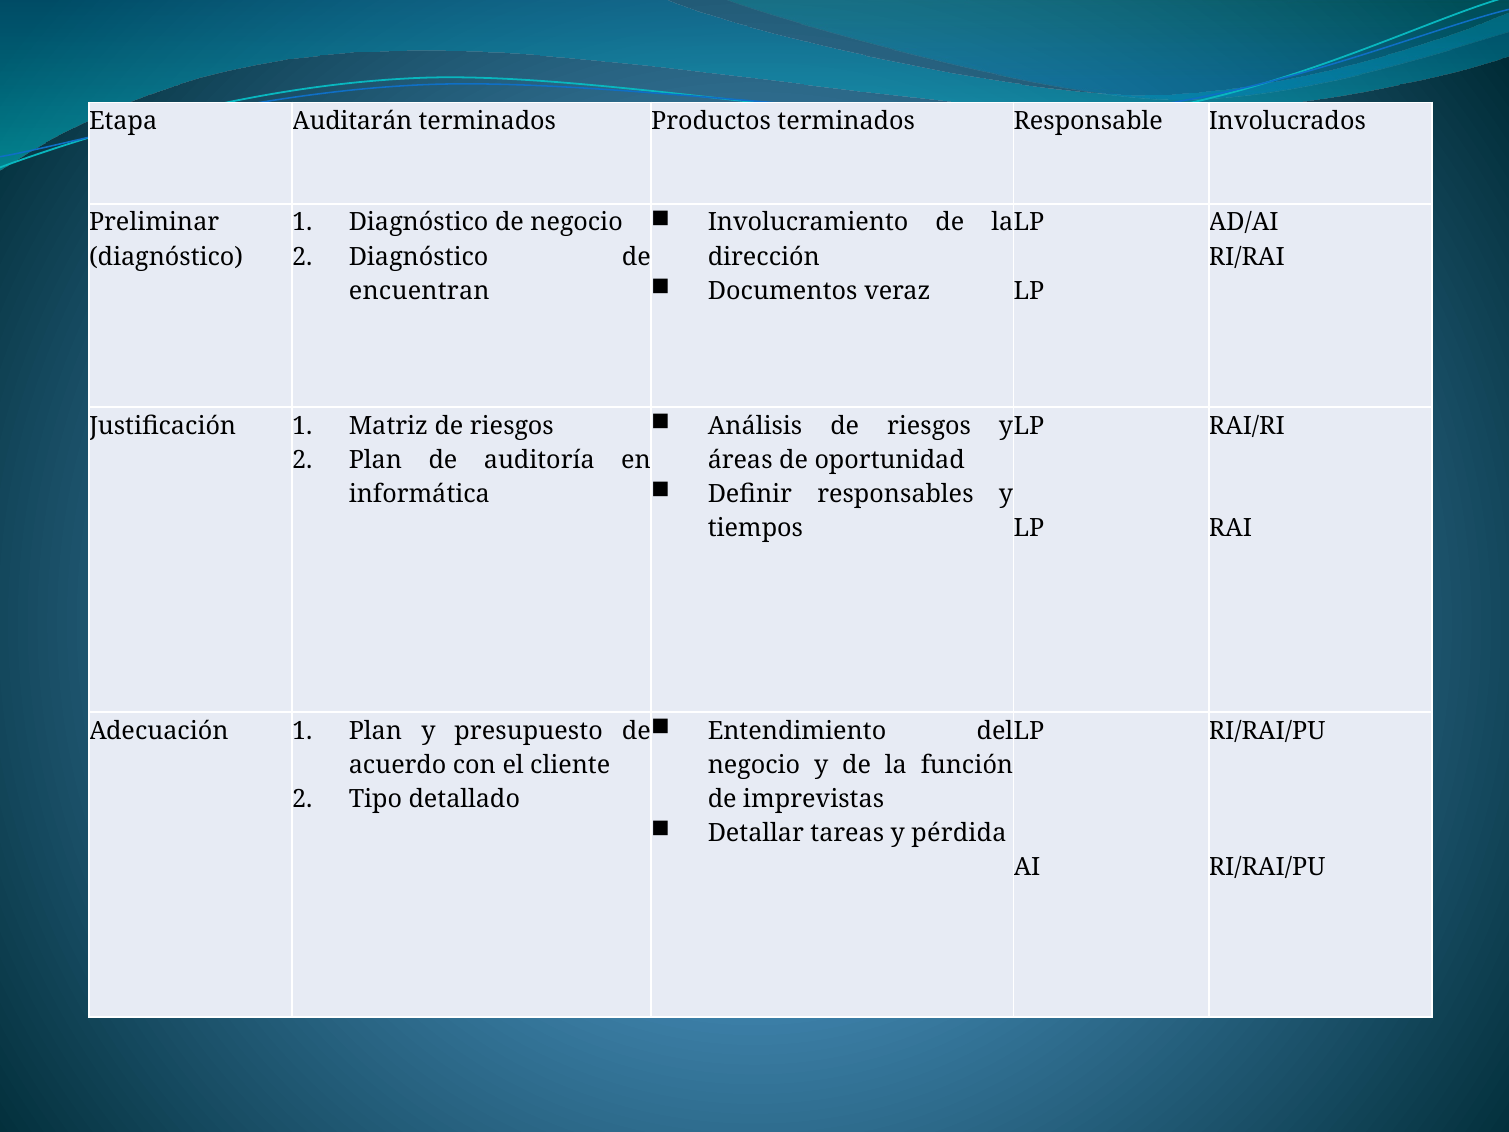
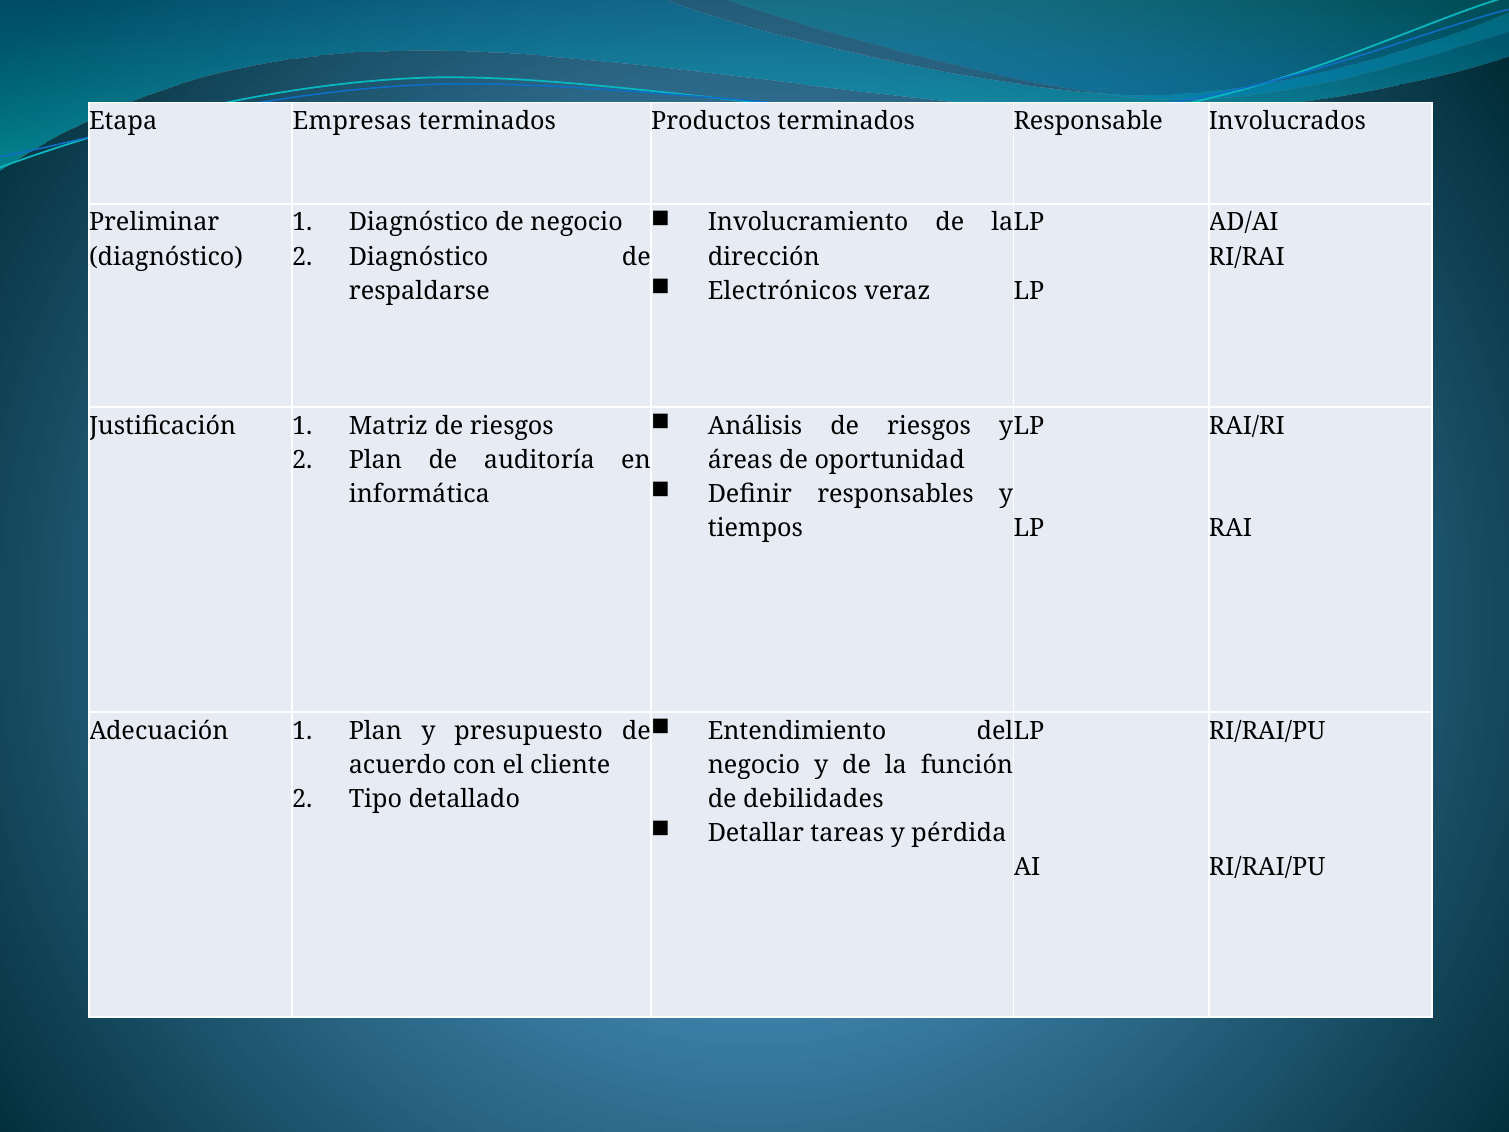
Auditarán: Auditarán -> Empresas (352, 121)
Documentos: Documentos -> Electrónicos (783, 291)
encuentran: encuentran -> respaldarse (419, 291)
imprevistas: imprevistas -> debilidades (813, 799)
